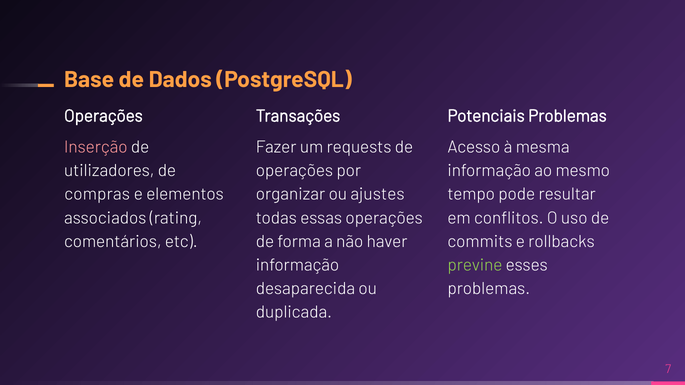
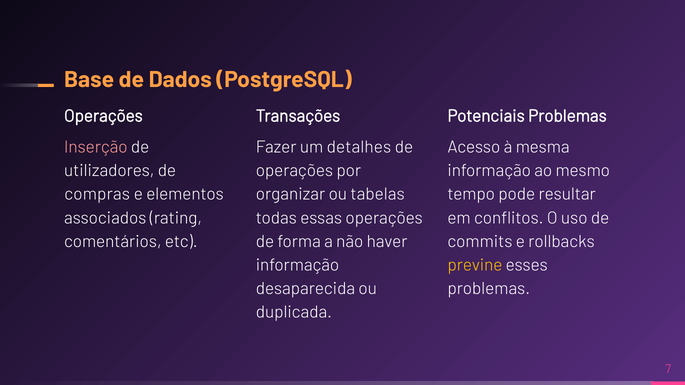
requests: requests -> detalhes (359, 147)
ajustes: ajustes -> tabelas (378, 194)
previne colour: light green -> yellow (475, 265)
